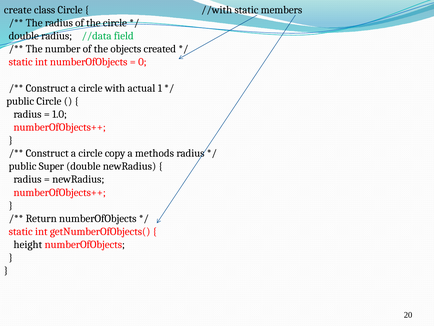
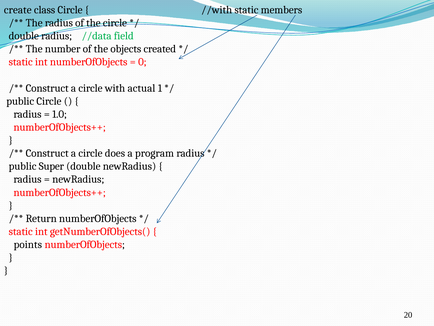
copy: copy -> does (115, 153)
methods: methods -> program (154, 153)
height: height -> points (28, 244)
